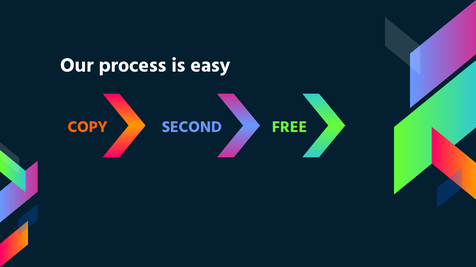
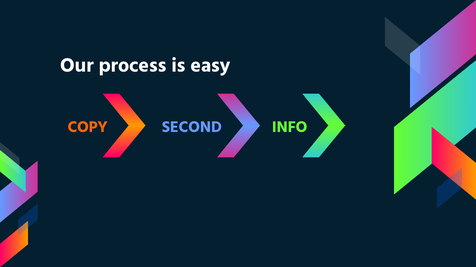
FREE: FREE -> INFO (290, 127)
